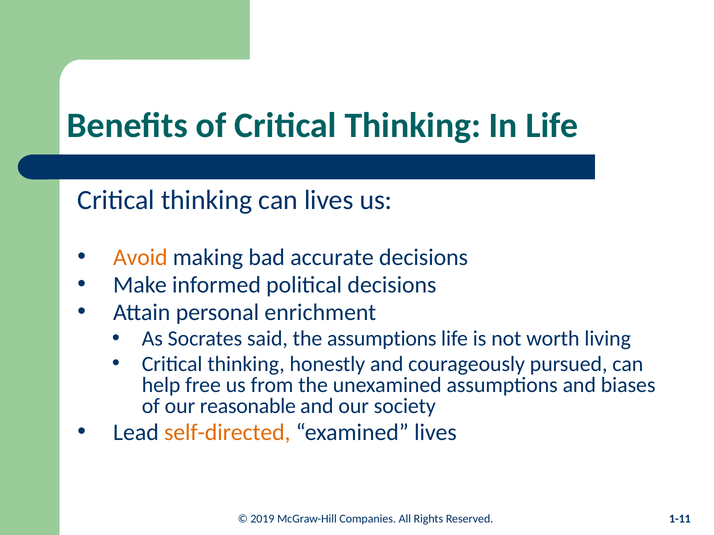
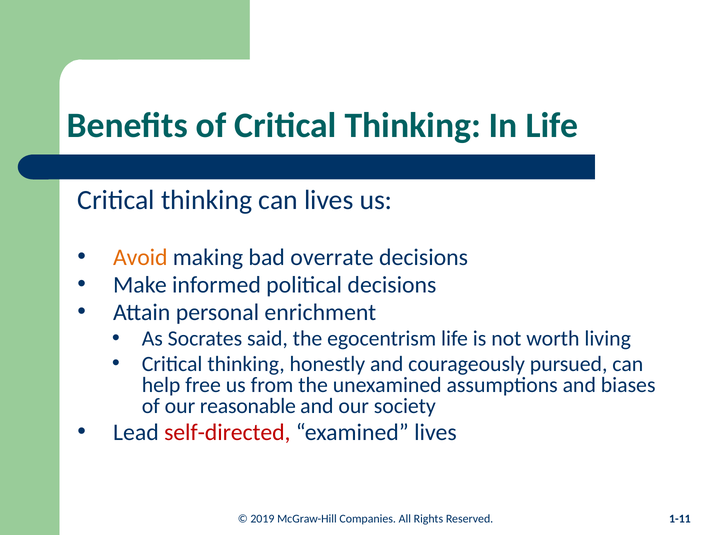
accurate: accurate -> overrate (332, 257)
the assumptions: assumptions -> egocentrism (382, 339)
self-directed colour: orange -> red (227, 433)
